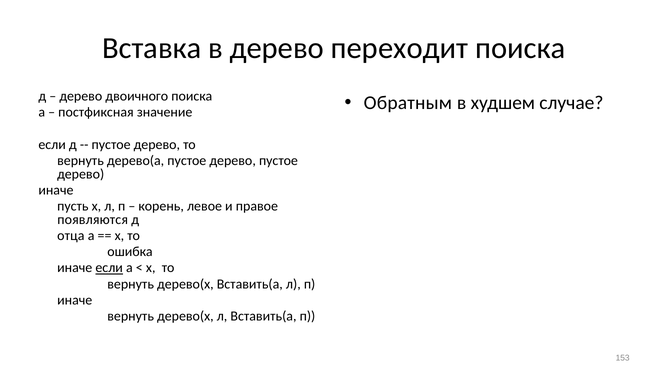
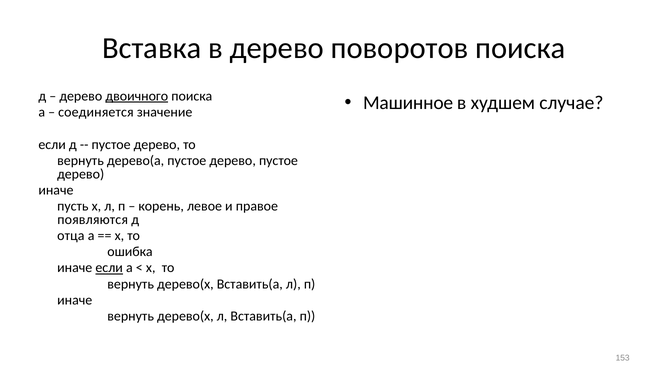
переходит: переходит -> поворотов (400, 48)
двоичного underline: none -> present (137, 96)
Обратным: Обратным -> Машинное (408, 103)
постфиксная: постфиксная -> соединяется (96, 112)
